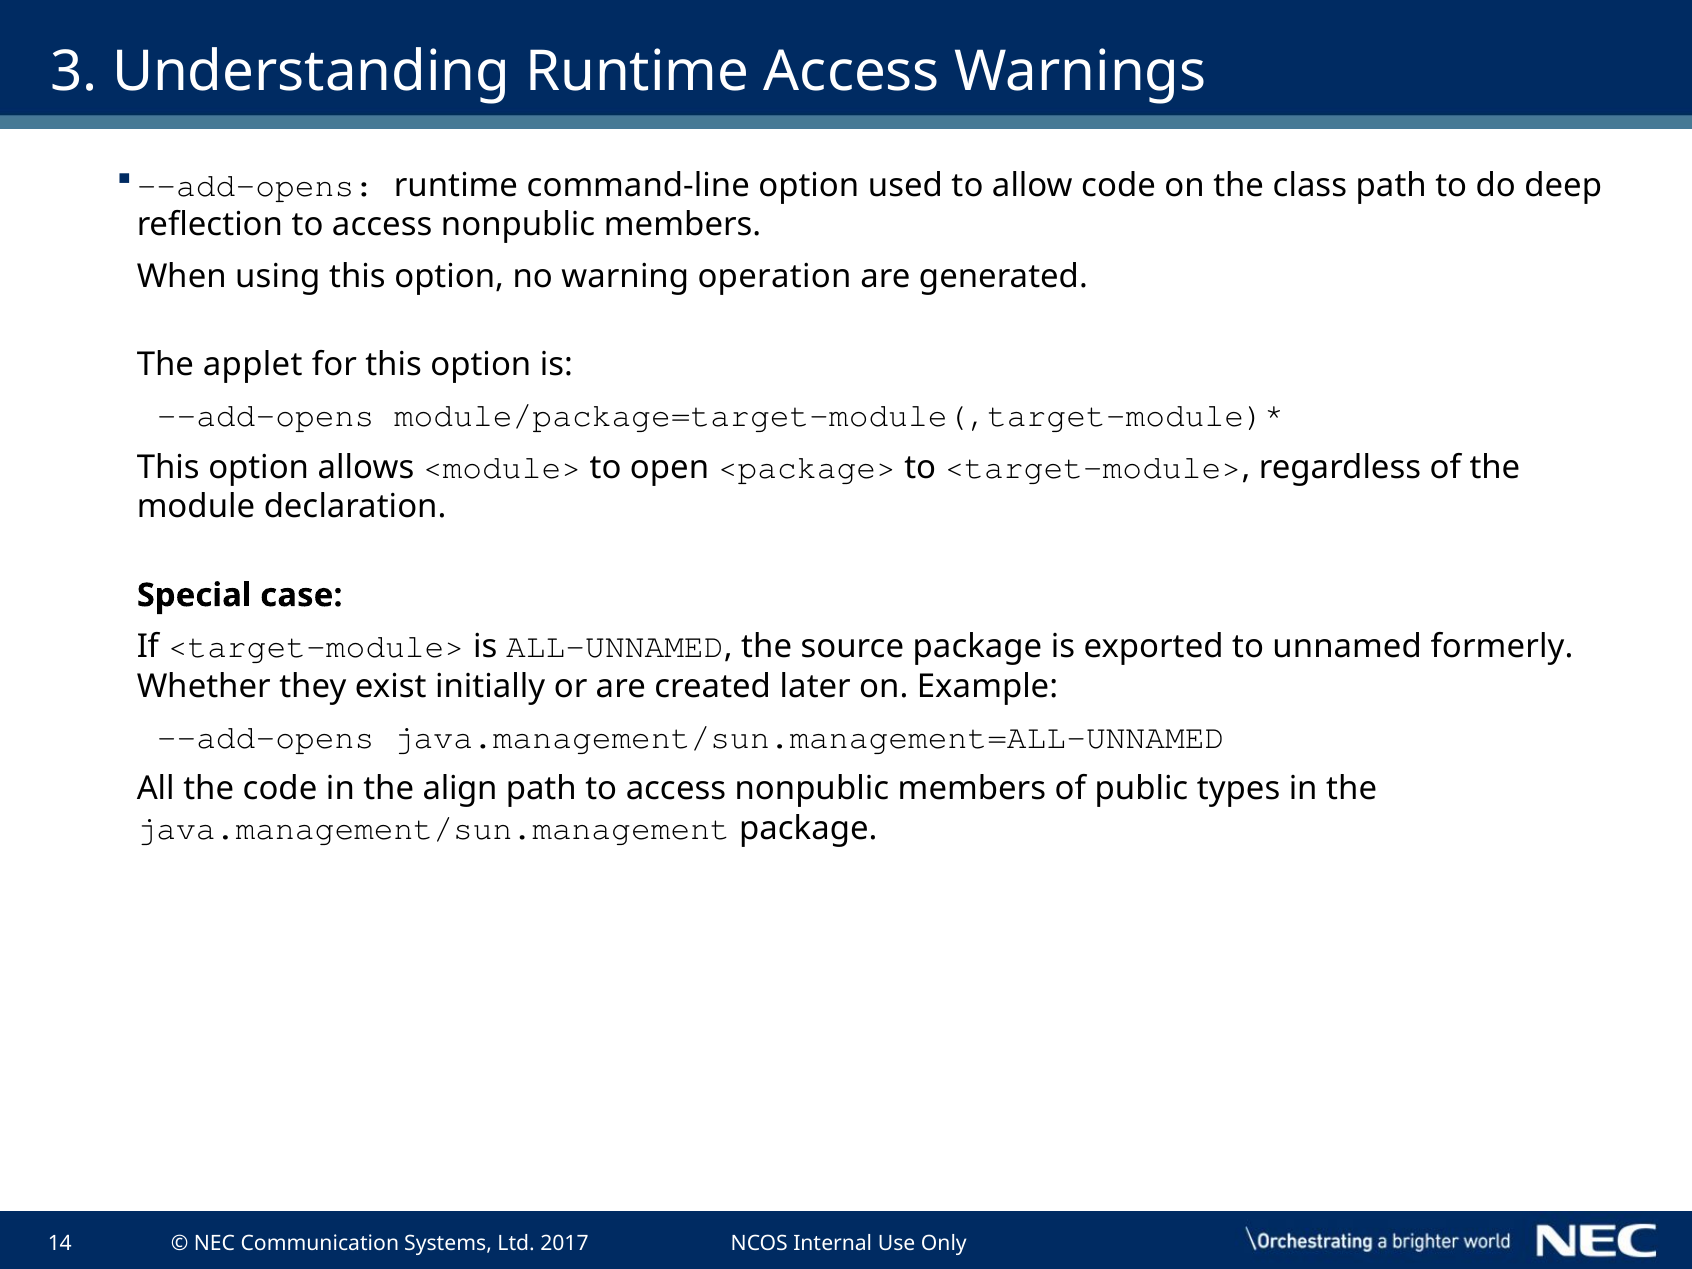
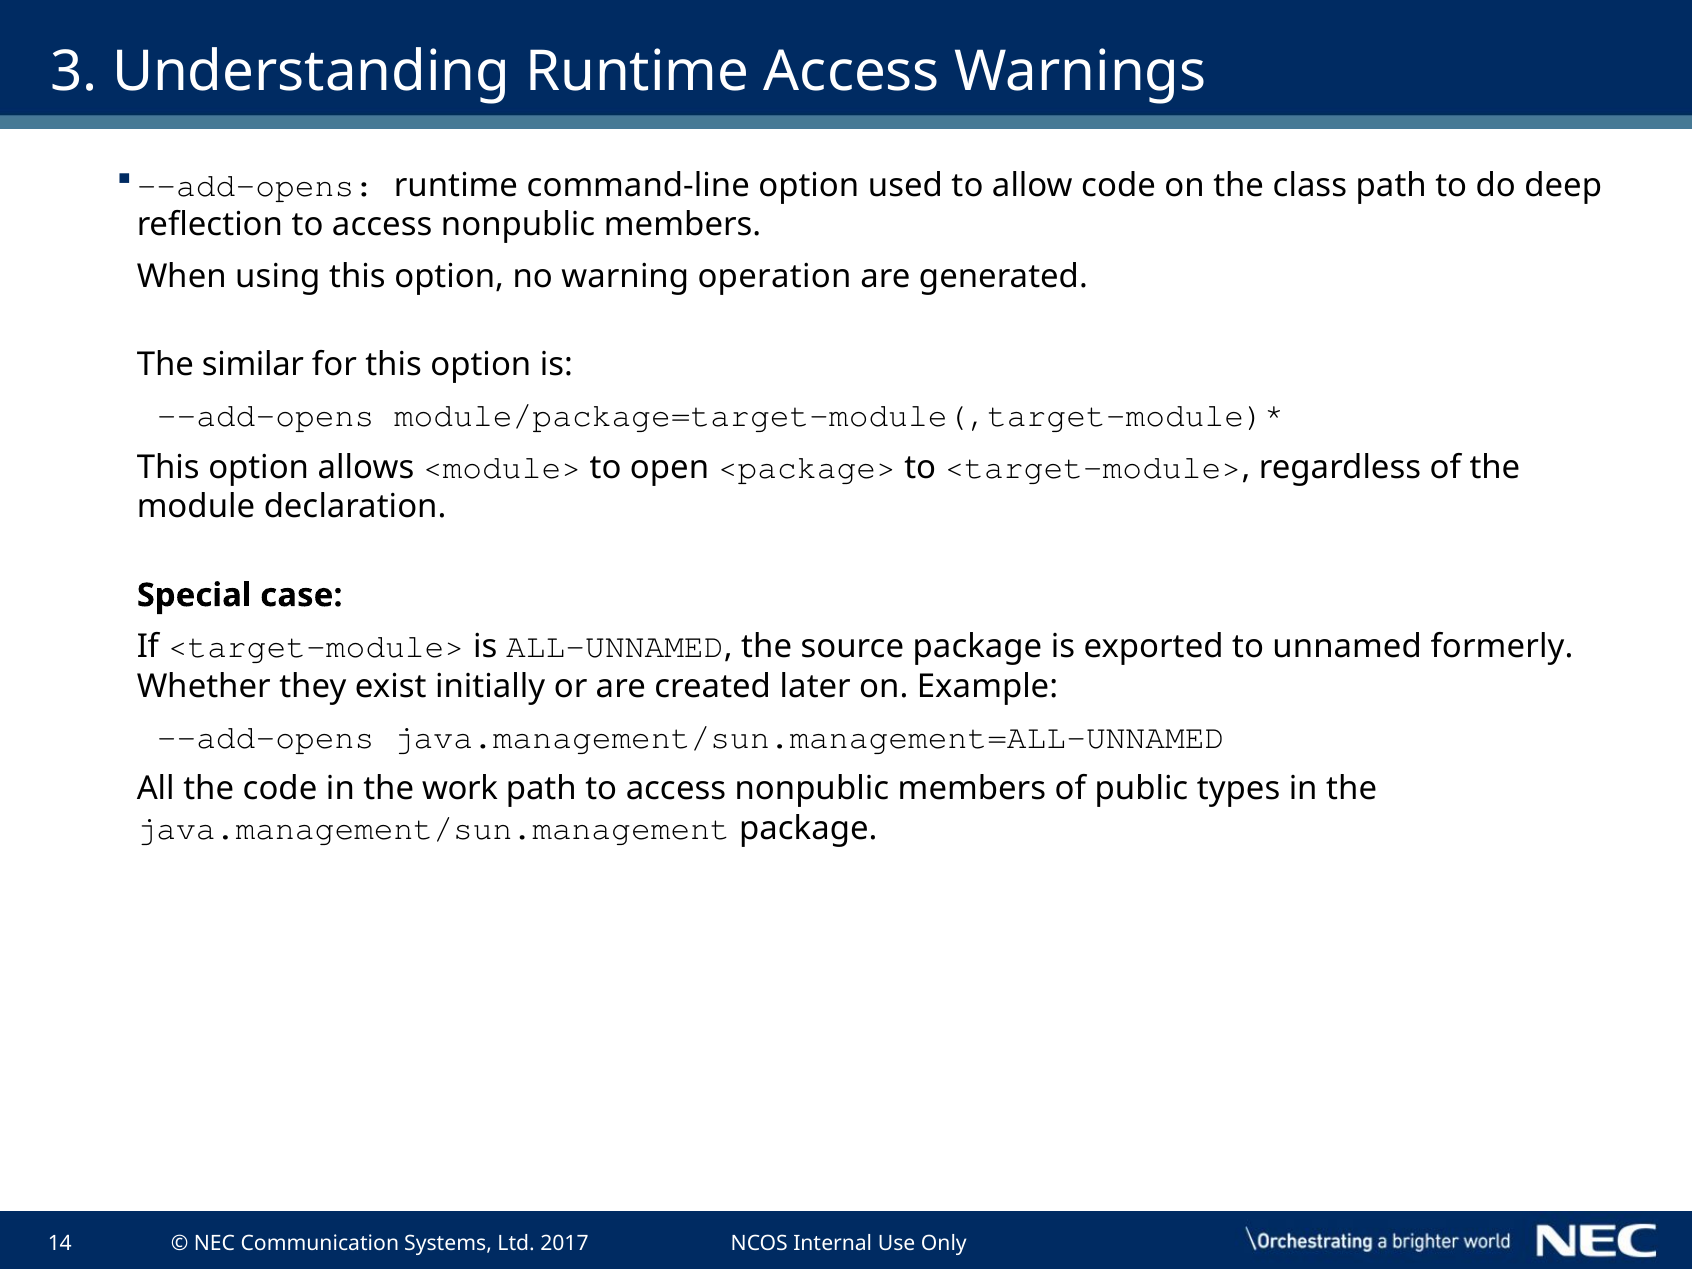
applet: applet -> similar (253, 365)
align: align -> work (460, 789)
